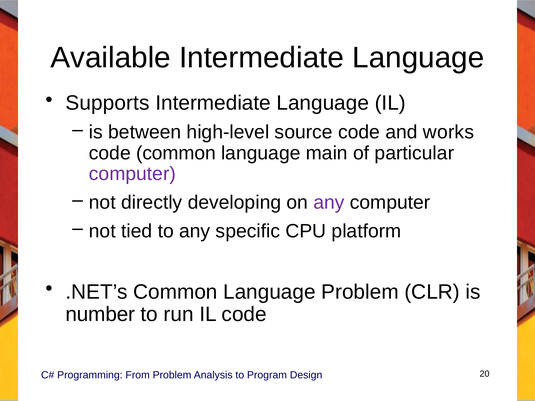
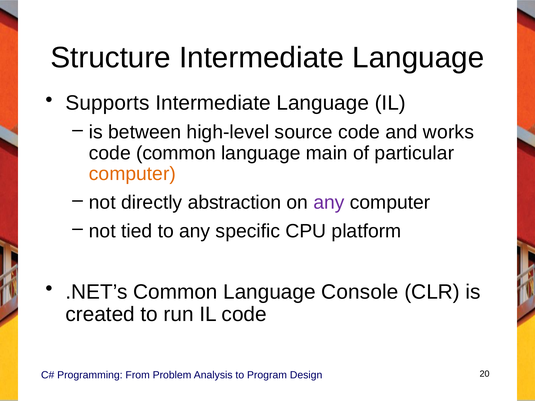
Available: Available -> Structure (111, 58)
computer colour: purple -> orange (132, 174)
developing: developing -> abstraction (234, 203)
Language Problem: Problem -> Console (360, 292)
number: number -> created (100, 314)
